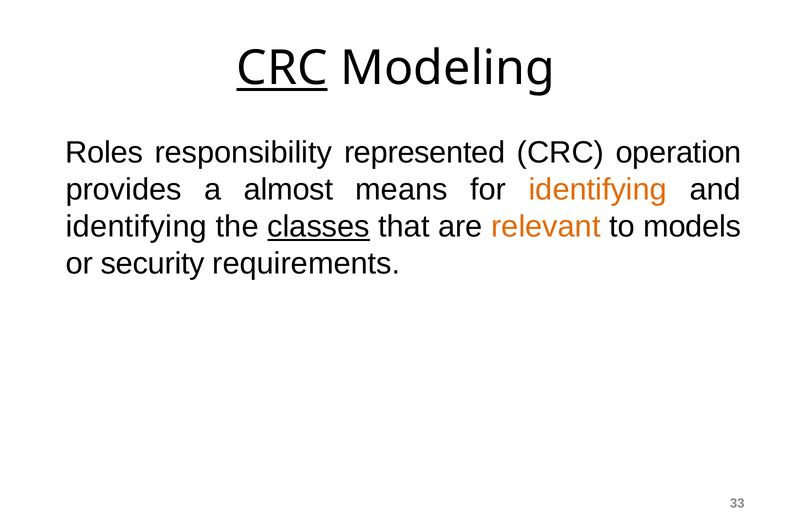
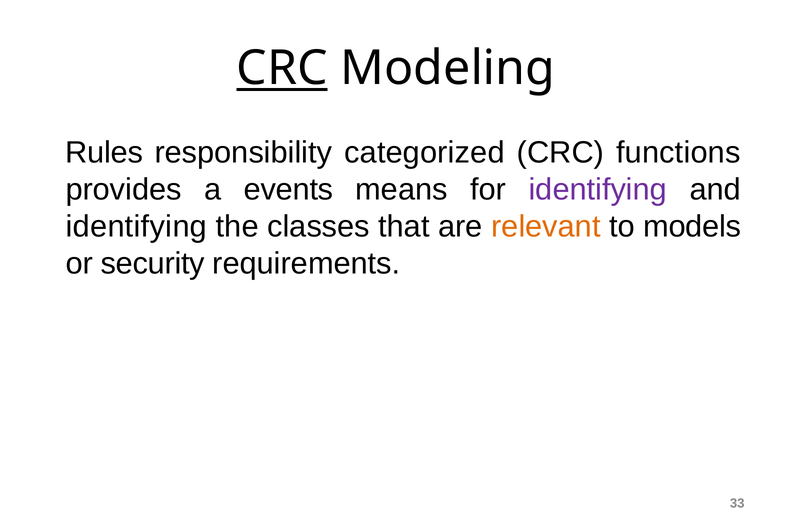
Roles: Roles -> Rules (104, 153)
represented: represented -> categorized (424, 153)
operation: operation -> functions (678, 153)
almost: almost -> events (289, 190)
identifying colour: orange -> purple (598, 190)
classes underline: present -> none (319, 227)
